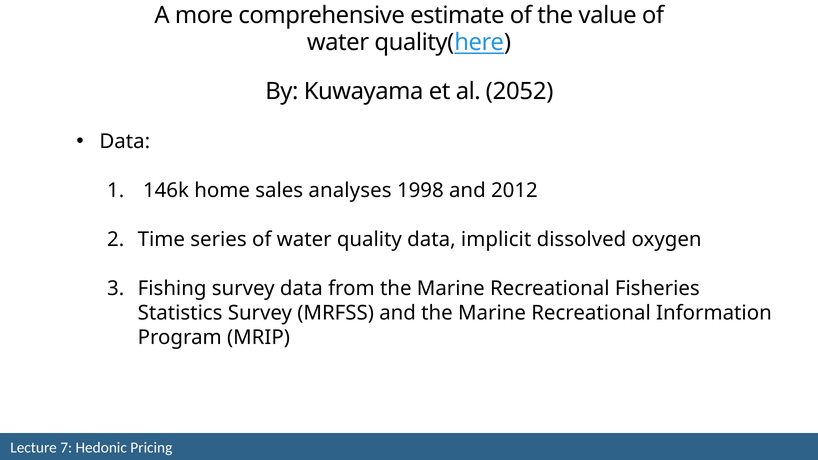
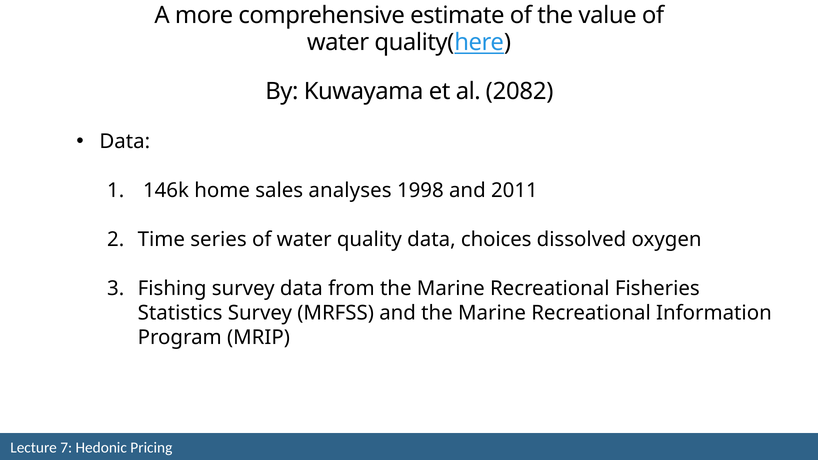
2052: 2052 -> 2082 (520, 92)
2012: 2012 -> 2011 (514, 191)
implicit: implicit -> choices (496, 240)
